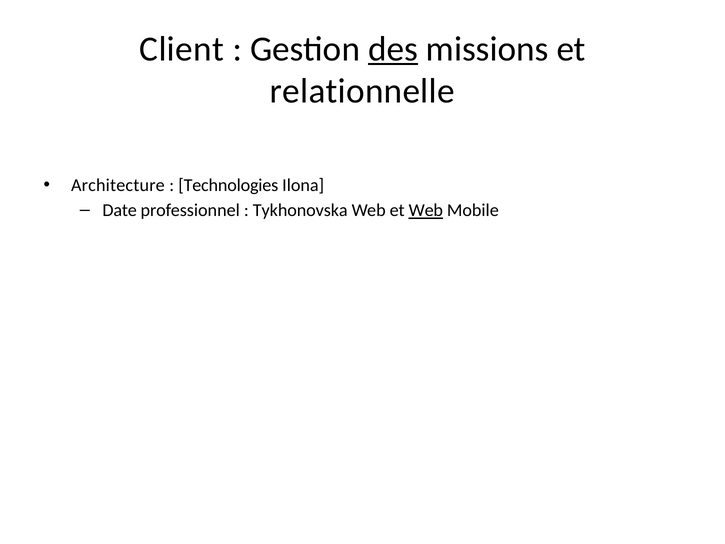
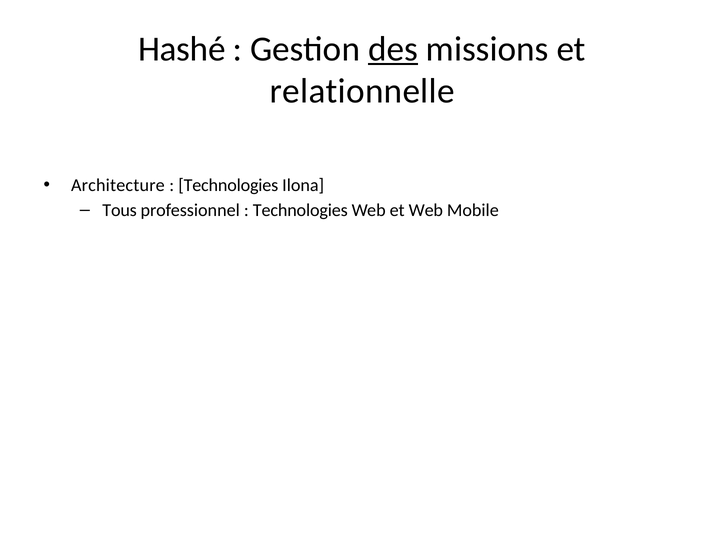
Client: Client -> Hashé (182, 49)
Date: Date -> Tous (120, 210)
Tykhonovska: Tykhonovska -> Technologies (300, 210)
Web underline: present -> none (426, 210)
